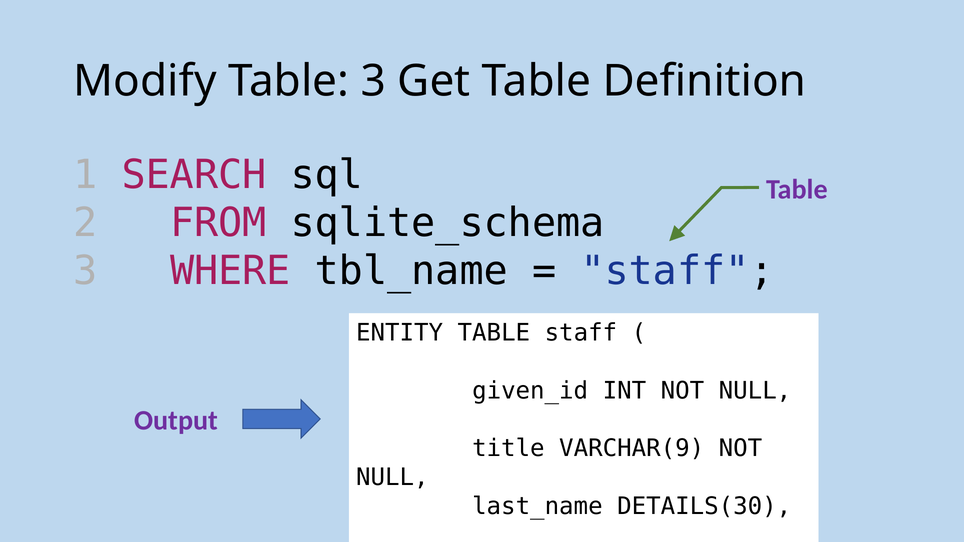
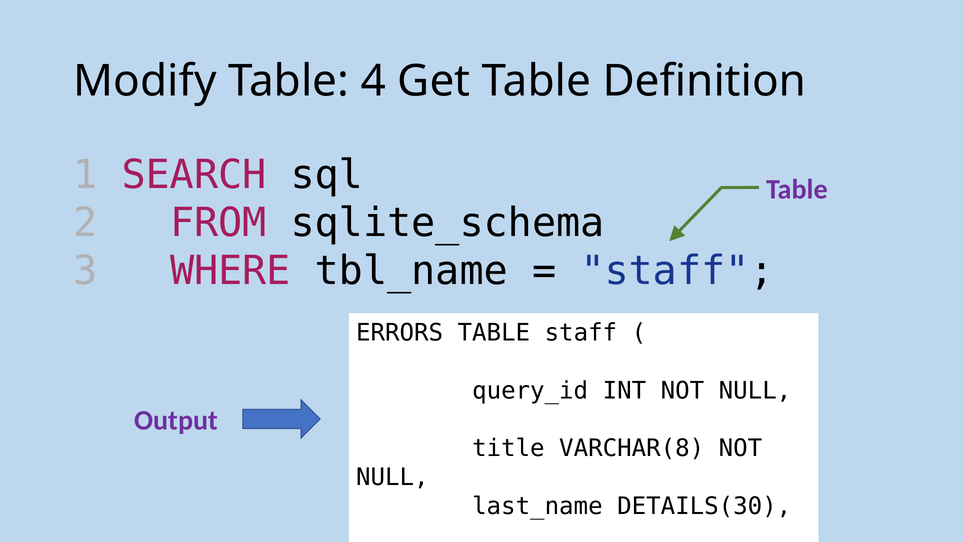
Table 3: 3 -> 4 (373, 81)
ENTITY: ENTITY -> ERRORS (400, 333)
given_id: given_id -> query_id (530, 391)
VARCHAR(9: VARCHAR(9 -> VARCHAR(8 (632, 449)
